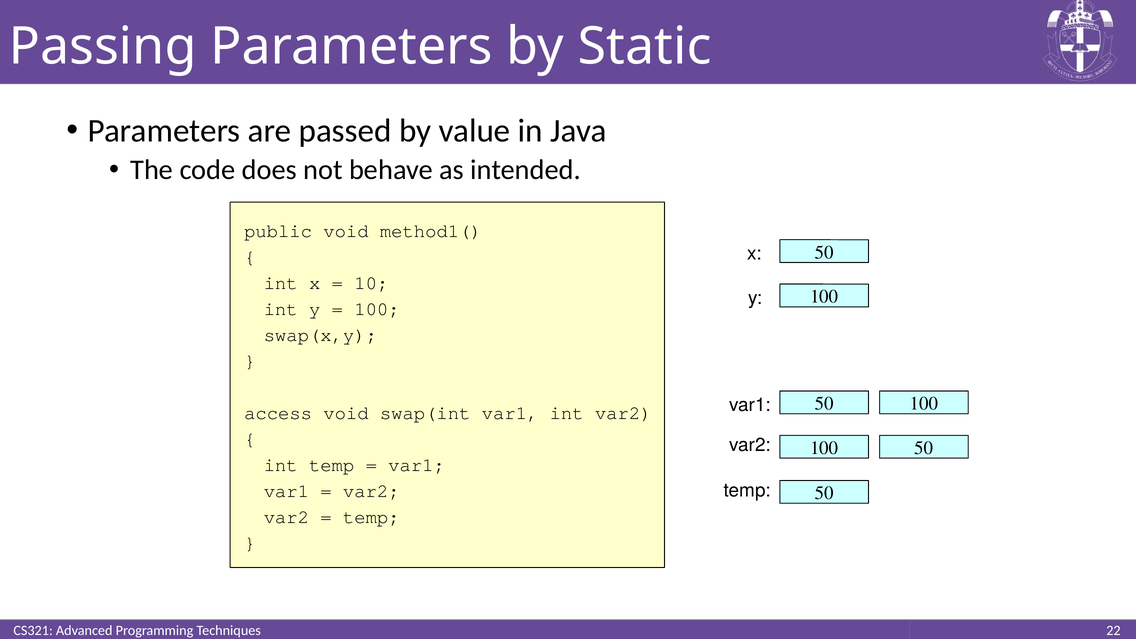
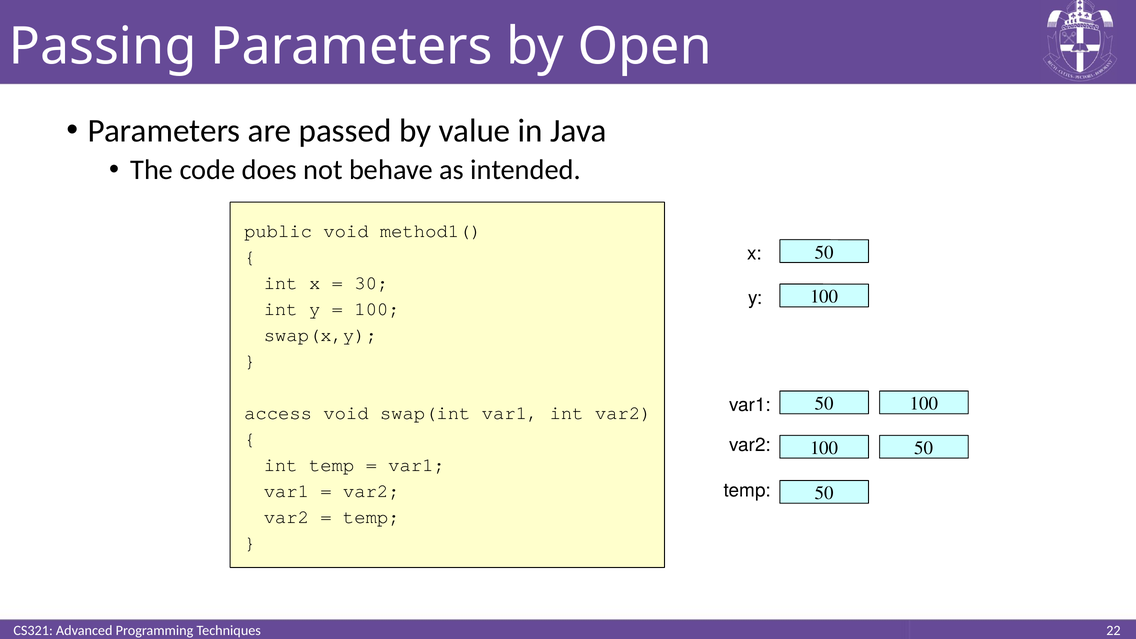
Static: Static -> Open (645, 47)
10: 10 -> 30 (371, 283)
